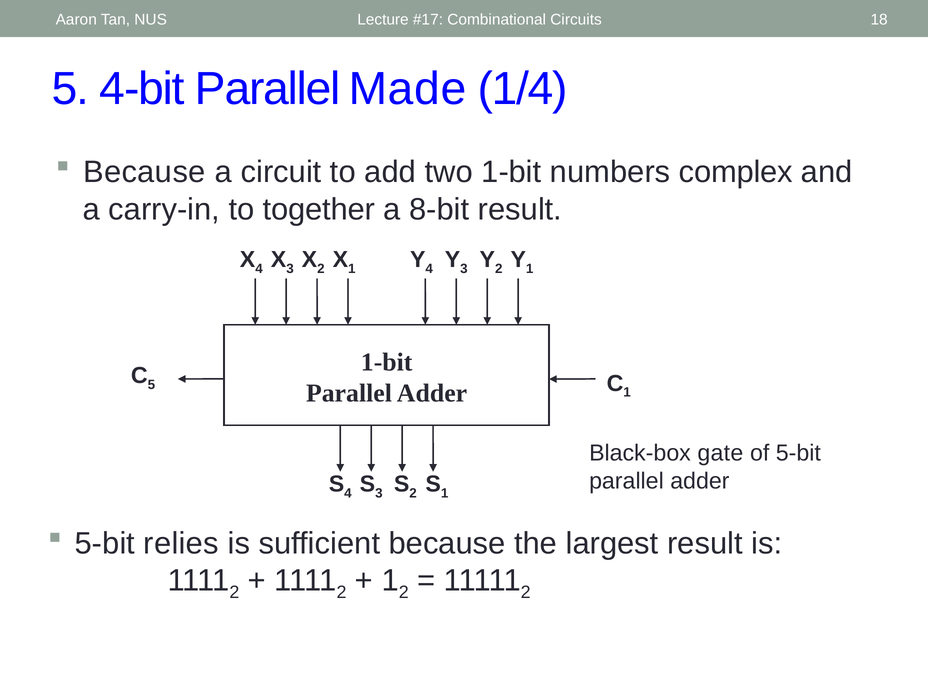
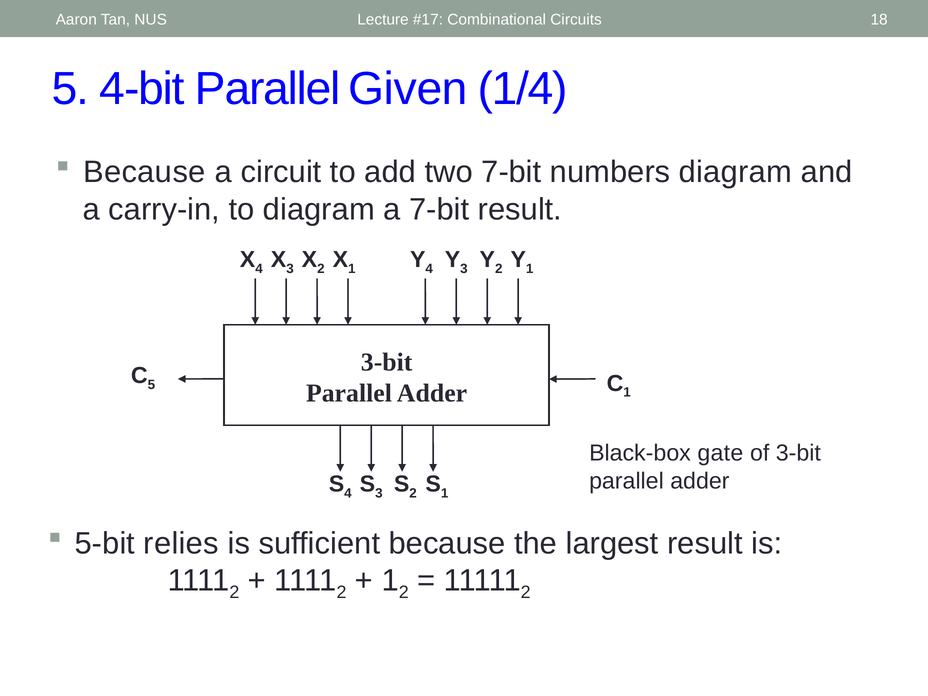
Made: Made -> Given (408, 89)
two 1-bit: 1-bit -> 7-bit (511, 172)
numbers complex: complex -> diagram (736, 172)
to together: together -> diagram (319, 209)
a 8-bit: 8-bit -> 7-bit (439, 209)
1-bit: 1-bit -> 3-bit (387, 362)
of 5-bit: 5-bit -> 3-bit (798, 453)
